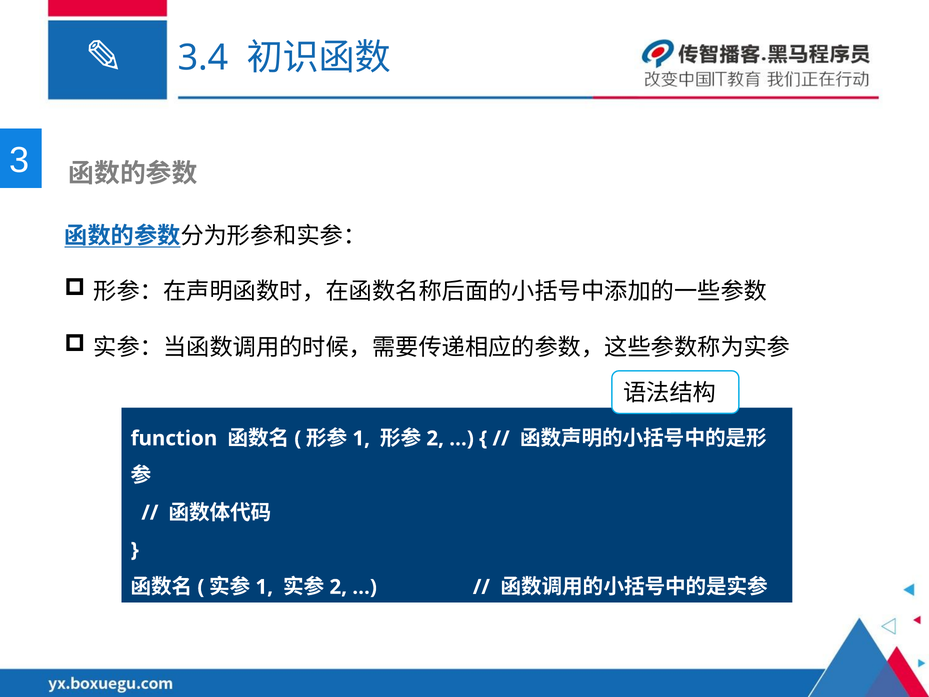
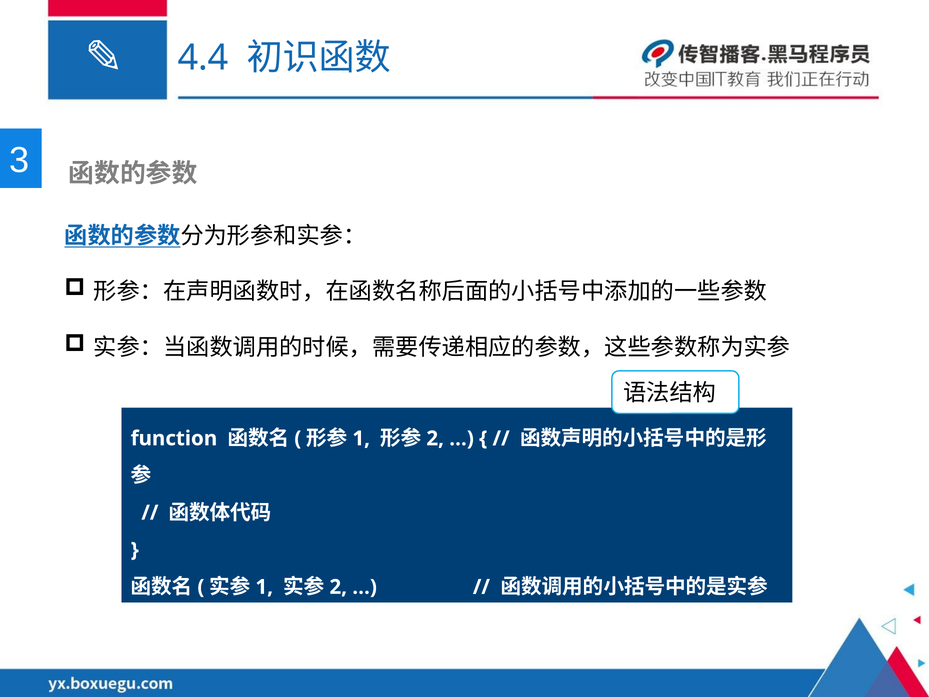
3.4: 3.4 -> 4.4 (203, 58)
